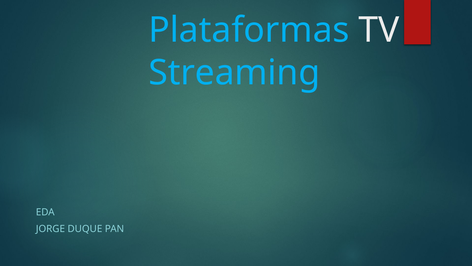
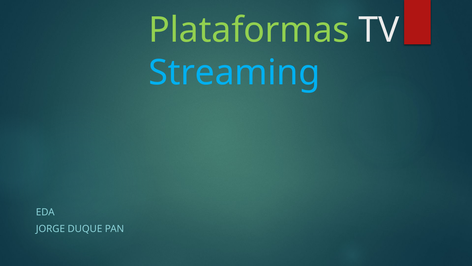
Plataformas colour: light blue -> light green (249, 30)
